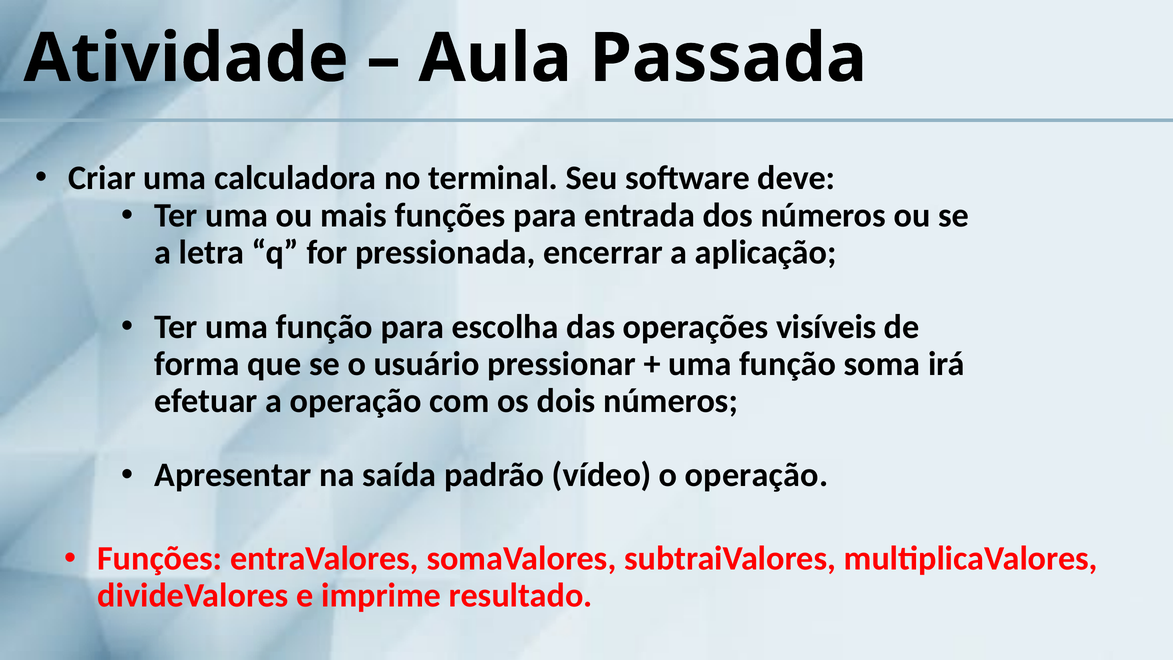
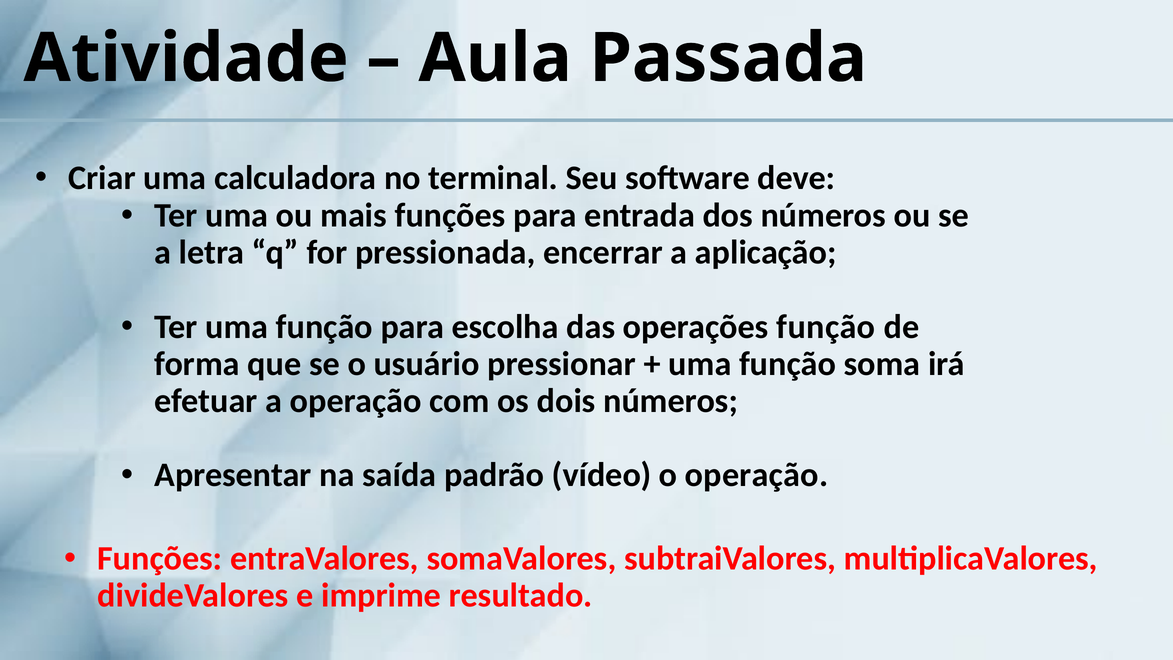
operações visíveis: visíveis -> função (826, 327)
